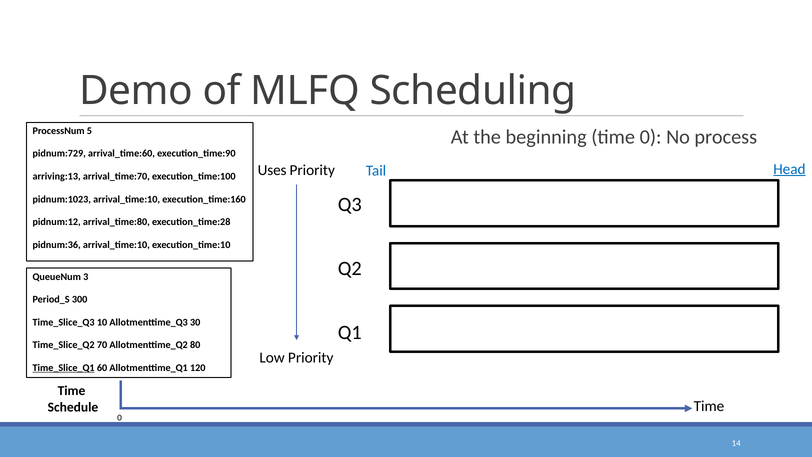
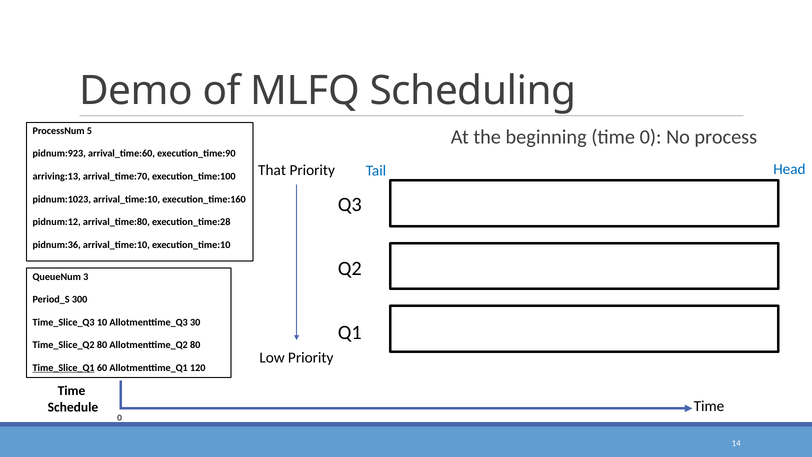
pidnum:729: pidnum:729 -> pidnum:923 (59, 154)
Uses: Uses -> That (272, 170)
Head underline: present -> none (789, 169)
Time_Slice_Q2 70: 70 -> 80 (102, 345)
